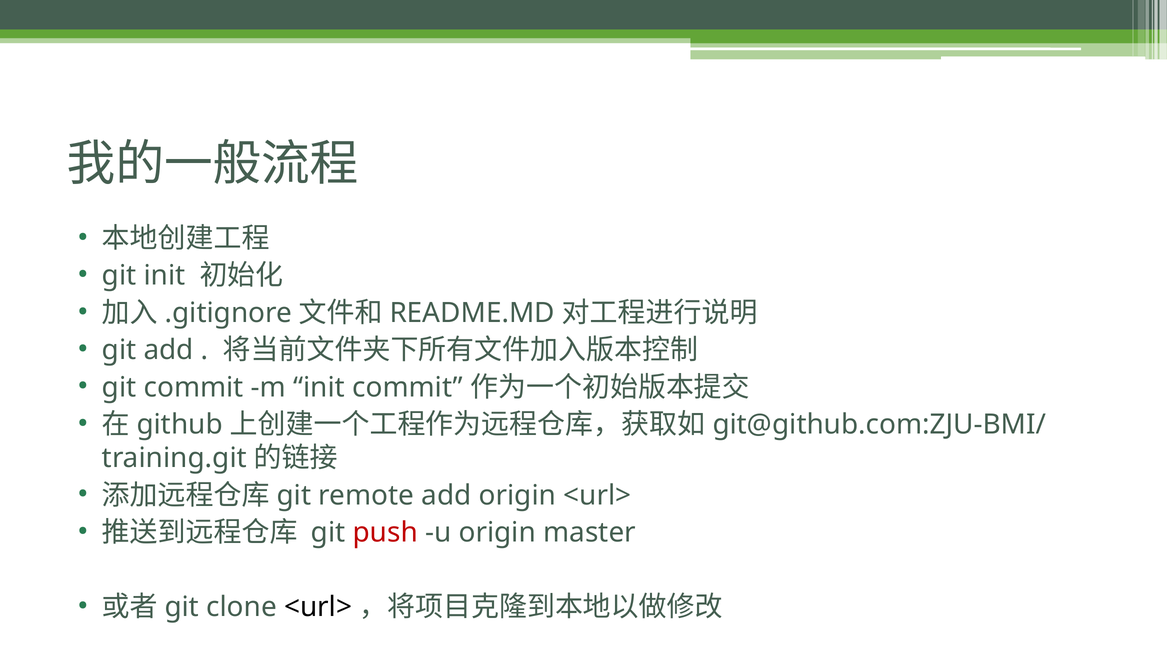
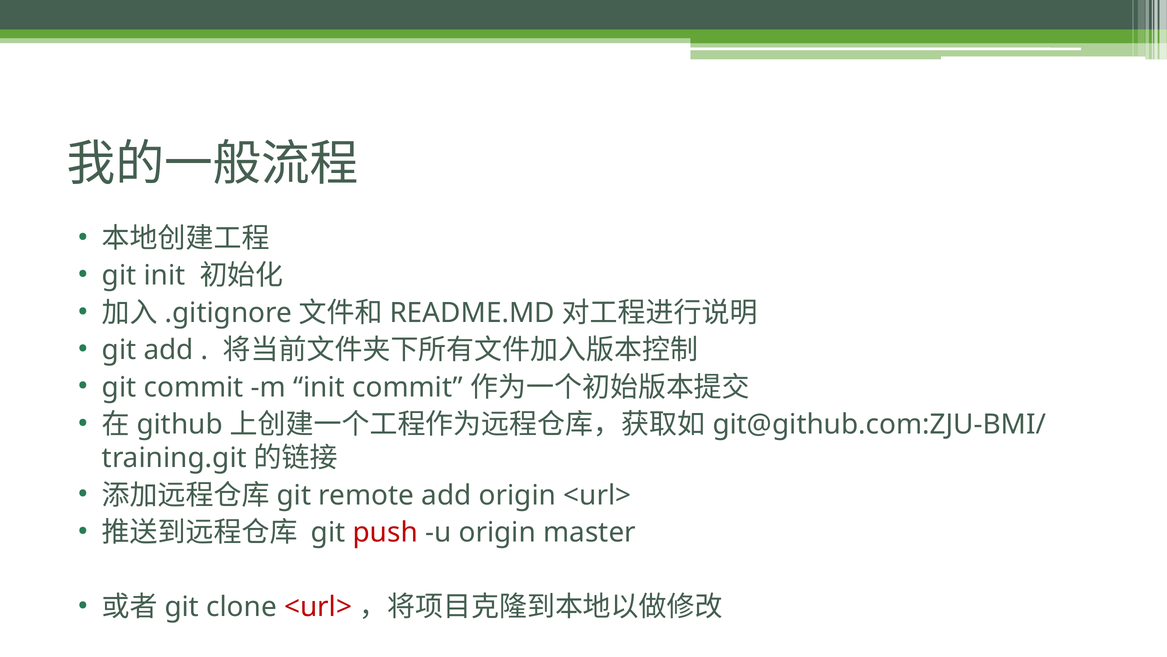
<url> colour: black -> red (318, 606)
